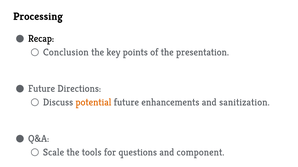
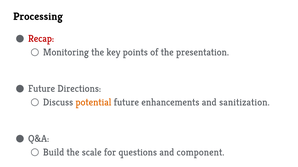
Recap colour: black -> red (41, 39)
Conclusion: Conclusion -> Monitoring (66, 52)
Scale: Scale -> Build (54, 153)
tools: tools -> scale (92, 153)
